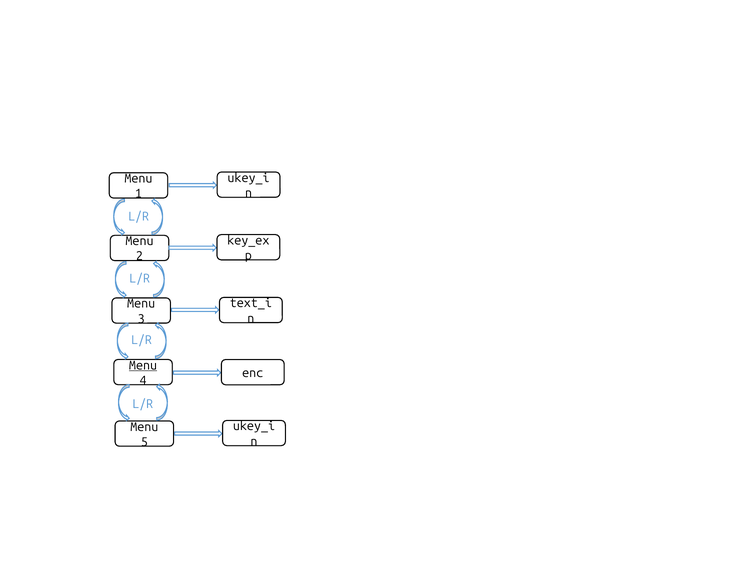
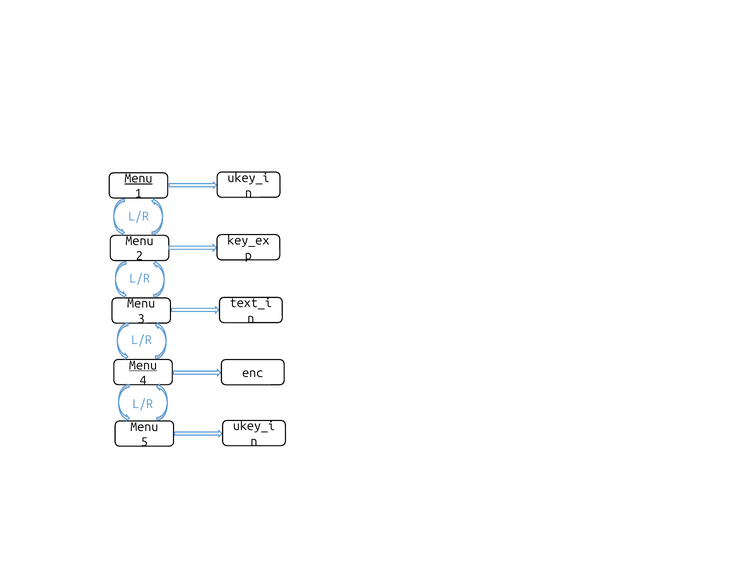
Menu underline: none -> present (138, 179)
